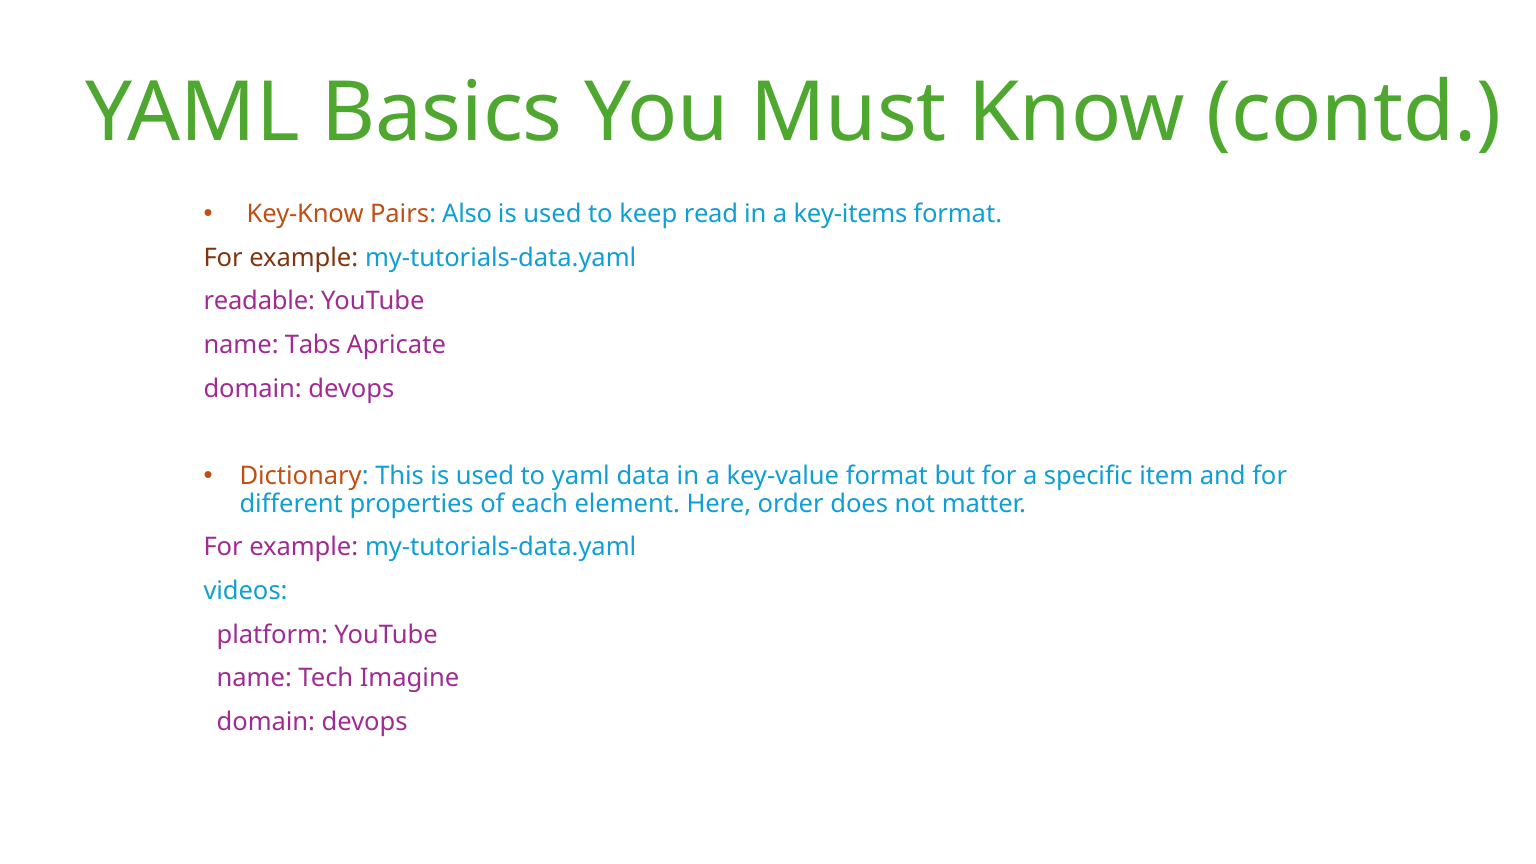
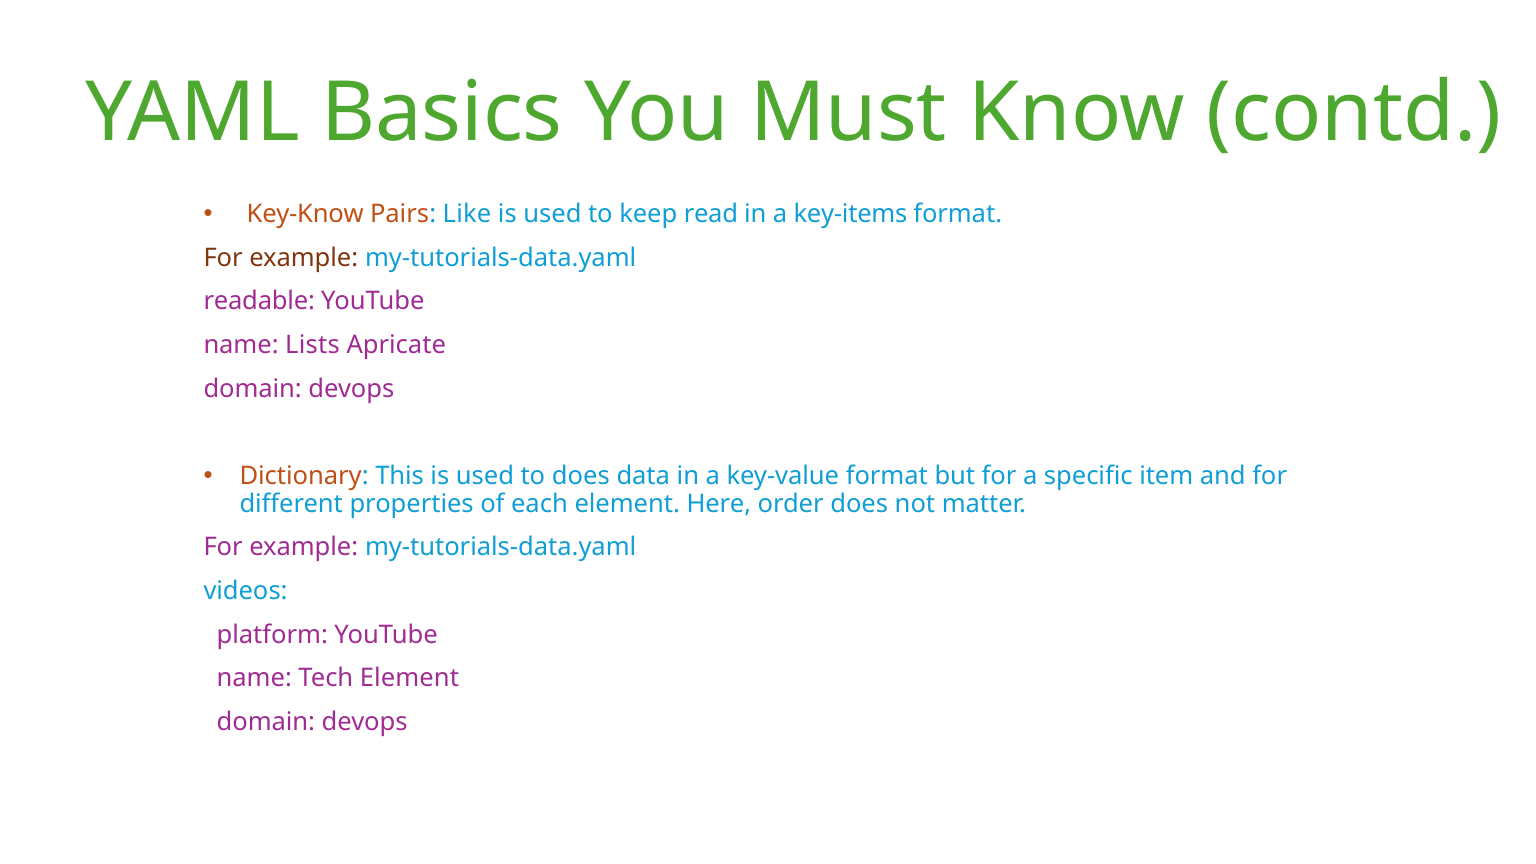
Also: Also -> Like (467, 214)
Tabs: Tabs -> Lists (312, 345)
to yaml: yaml -> does (581, 476)
Tech Imagine: Imagine -> Element (409, 678)
